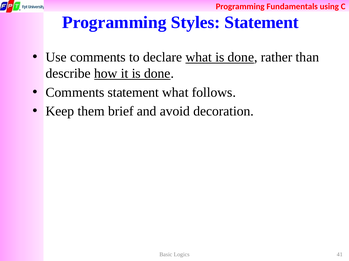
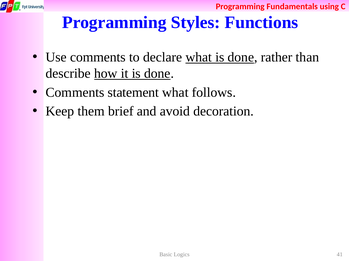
Styles Statement: Statement -> Functions (261, 22)
